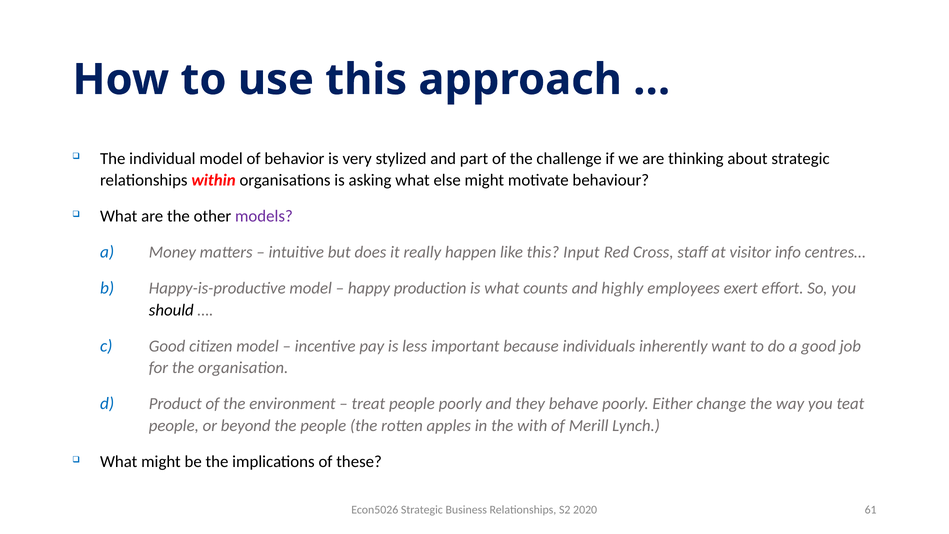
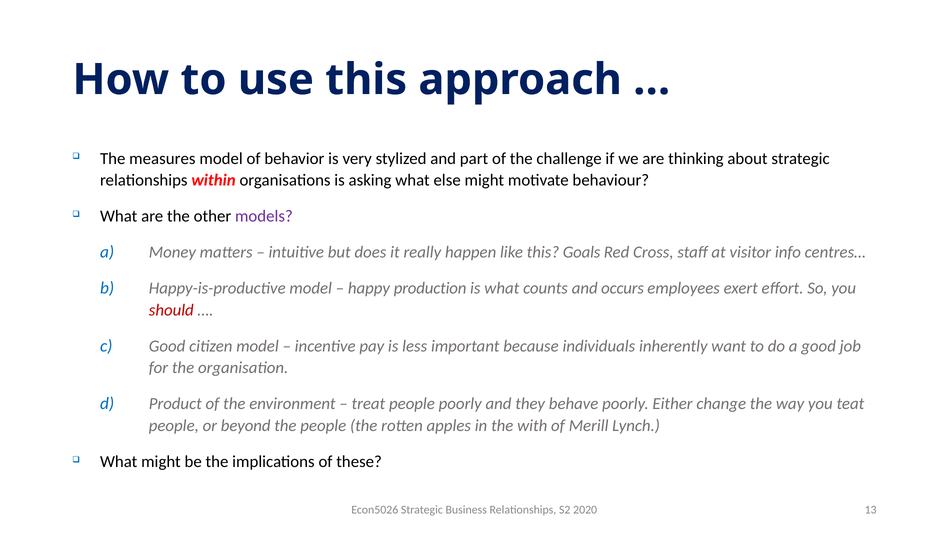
individual: individual -> measures (162, 159)
Input: Input -> Goals (582, 252)
highly: highly -> occurs (623, 288)
should colour: black -> red (171, 310)
61: 61 -> 13 (871, 510)
